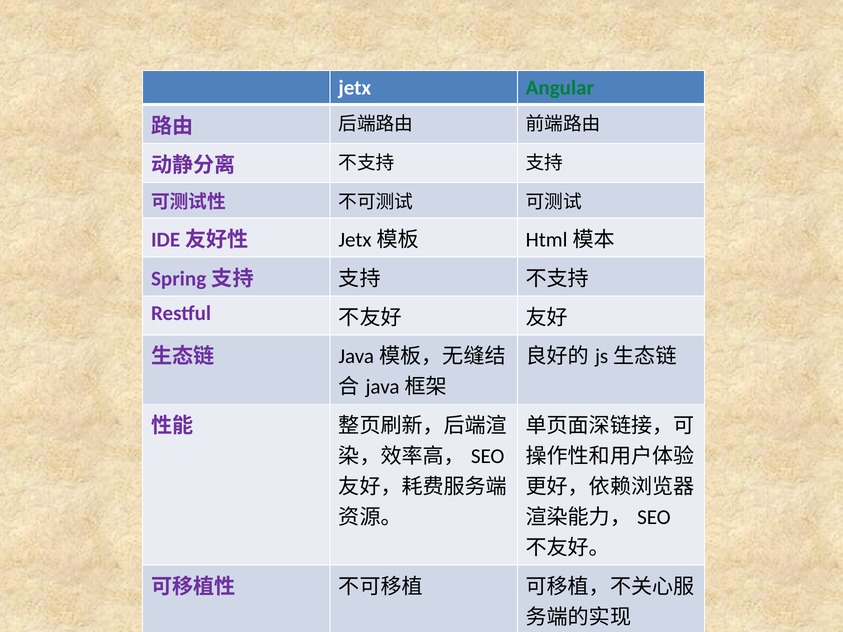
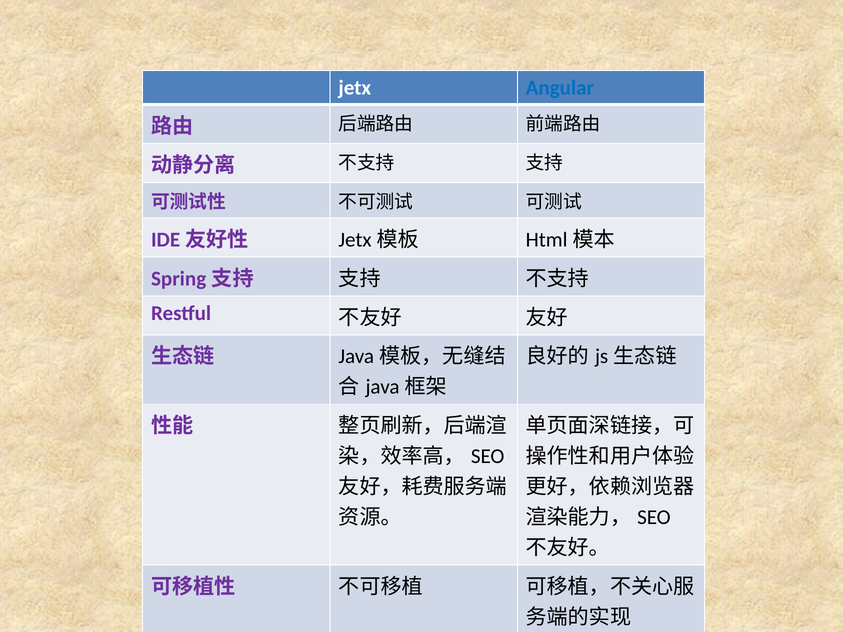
Angular colour: green -> blue (560, 88)
